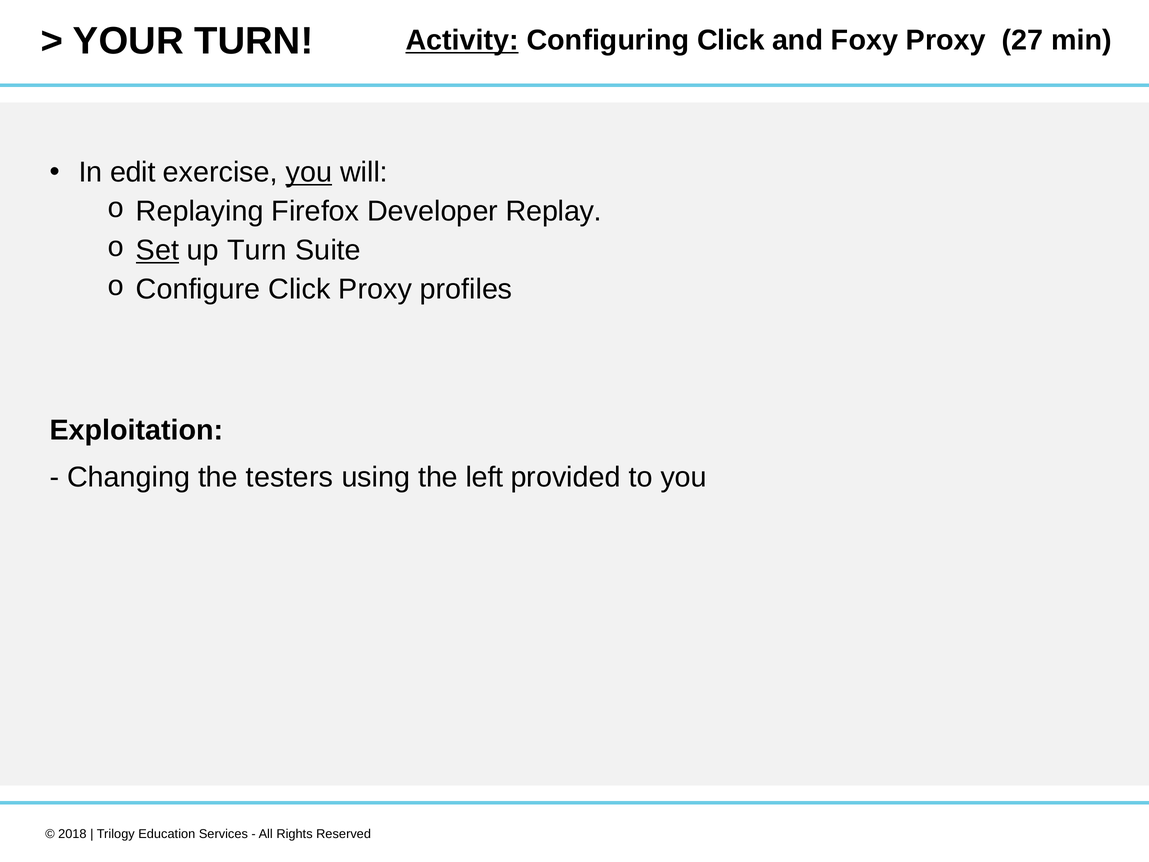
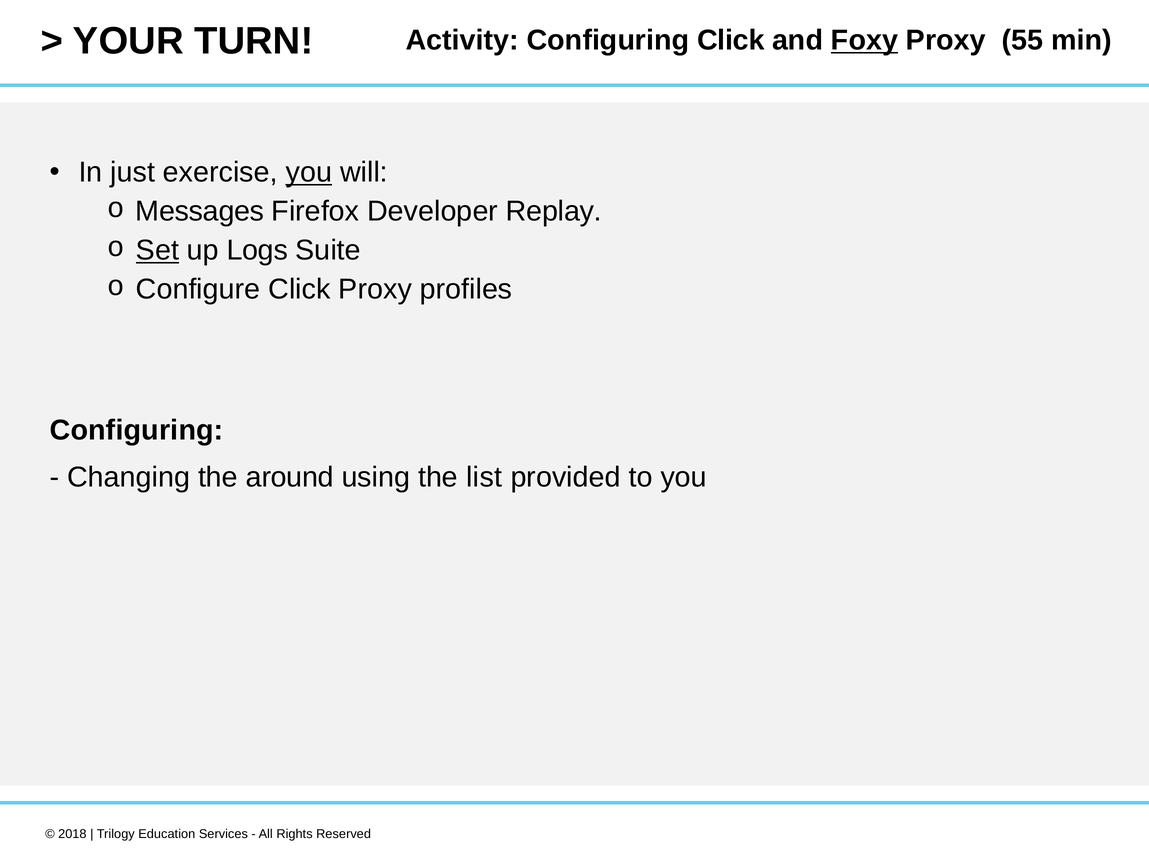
Activity underline: present -> none (462, 40)
Foxy underline: none -> present (864, 40)
27: 27 -> 55 (1022, 40)
edit: edit -> just (133, 172)
Replaying: Replaying -> Messages (200, 211)
up Turn: Turn -> Logs (257, 250)
Exploitation: Exploitation -> Configuring (137, 430)
testers: testers -> around (290, 477)
left: left -> list (484, 477)
